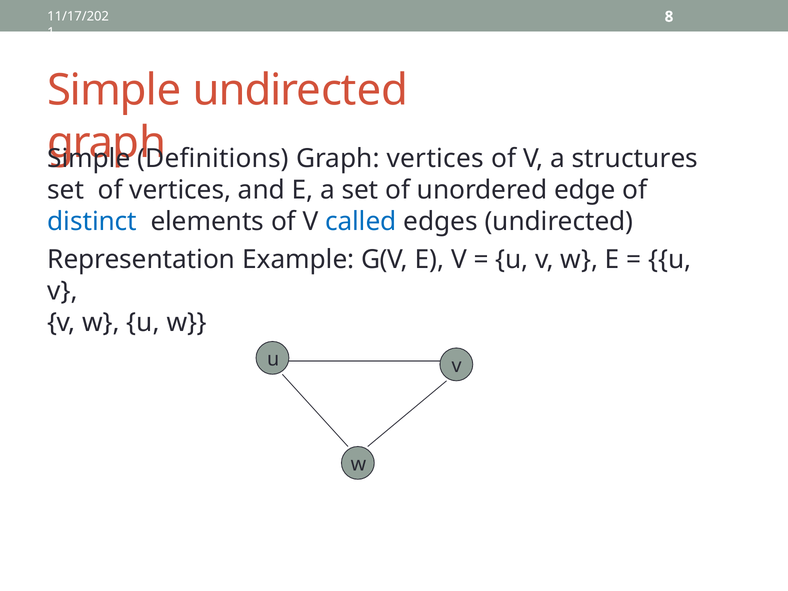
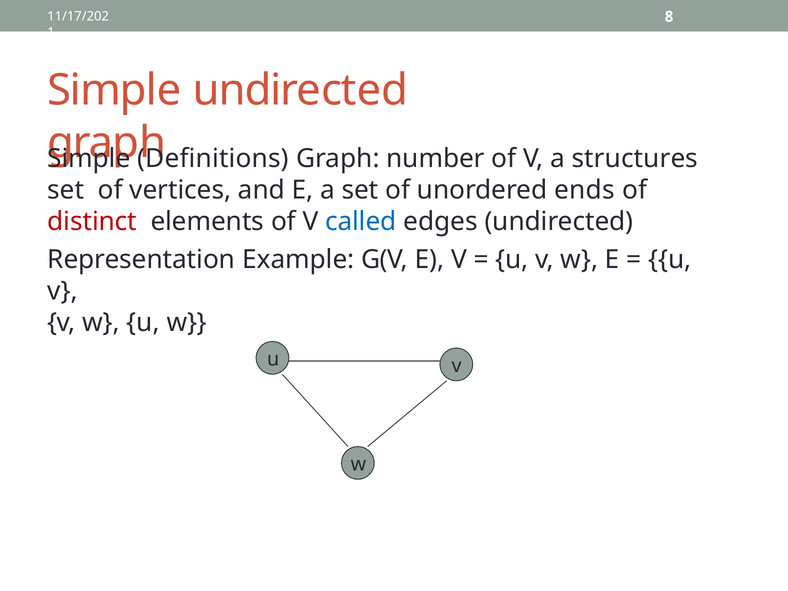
Graph vertices: vertices -> number (435, 159)
edge: edge -> ends (585, 190)
distinct colour: blue -> red (92, 222)
